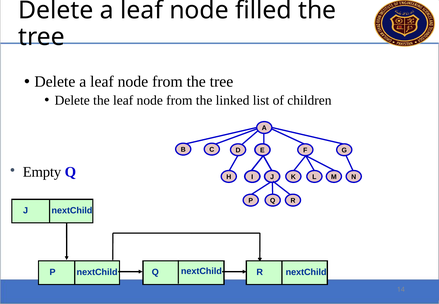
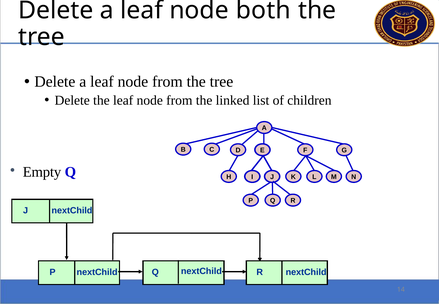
filled: filled -> both (263, 10)
